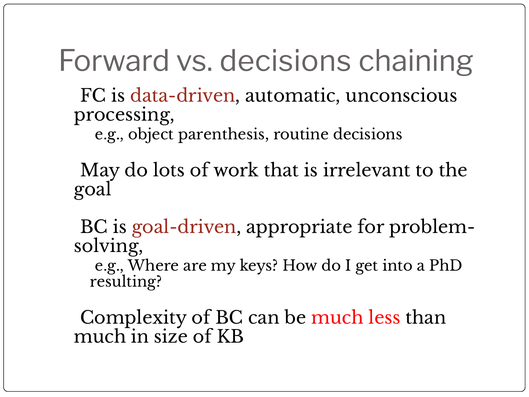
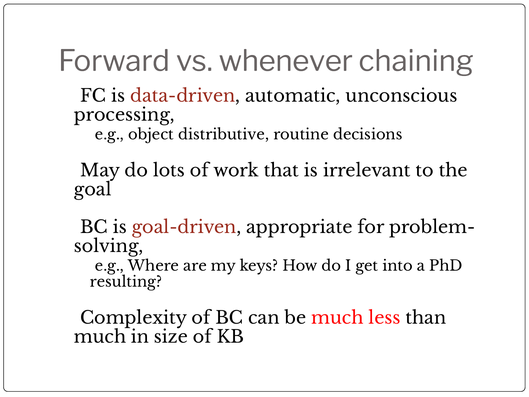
vs decisions: decisions -> whenever (286, 61)
parenthesis: parenthesis -> distributive (224, 135)
